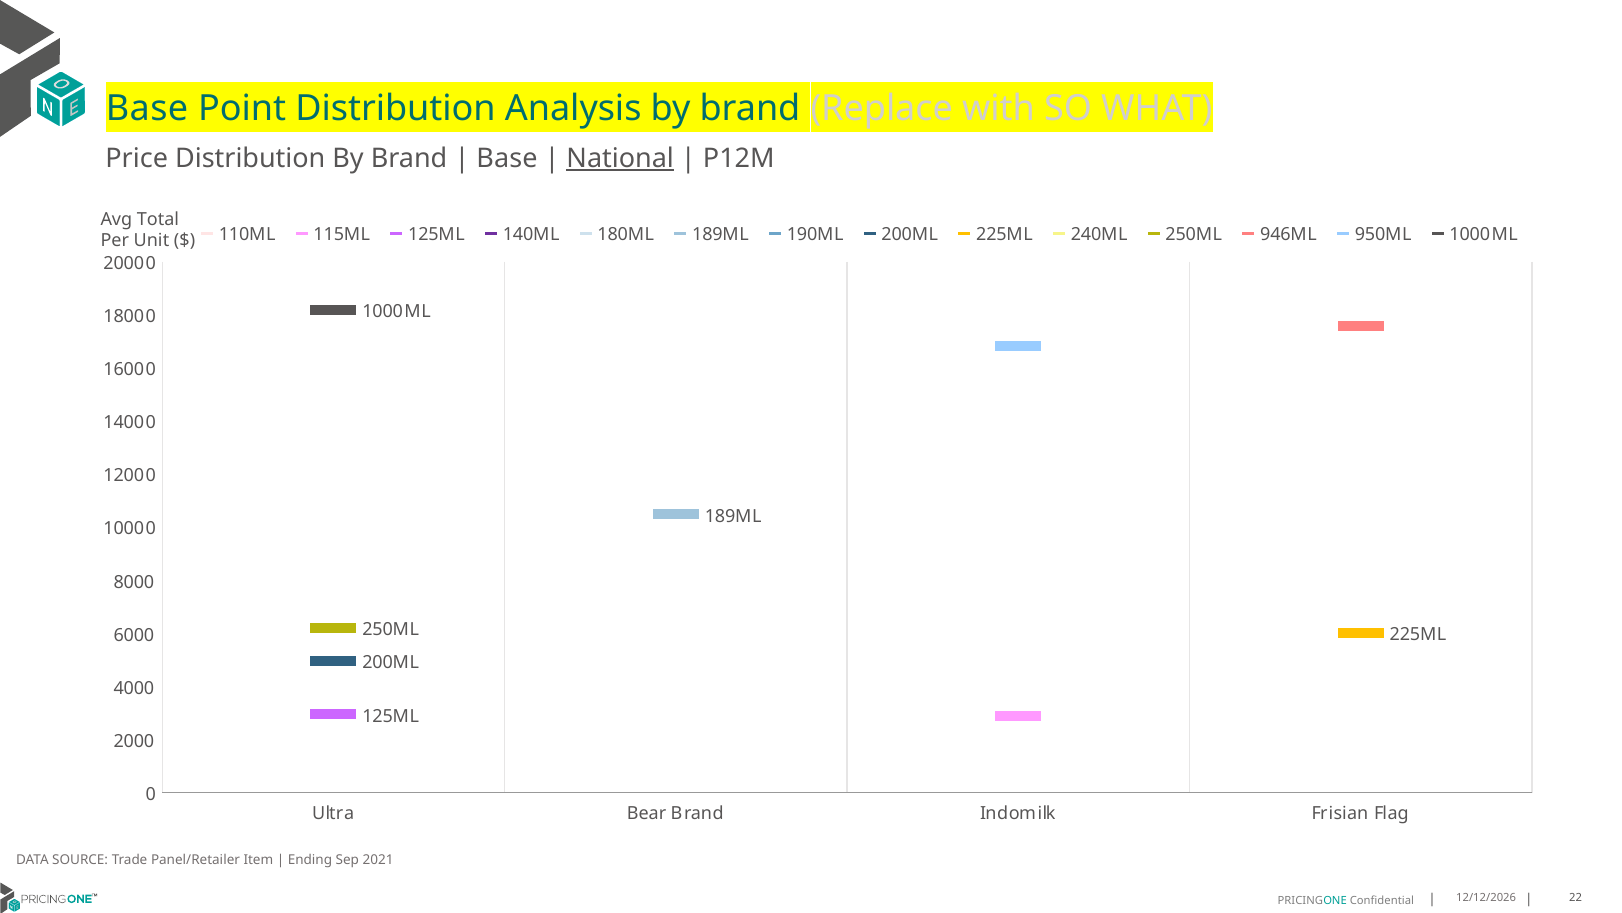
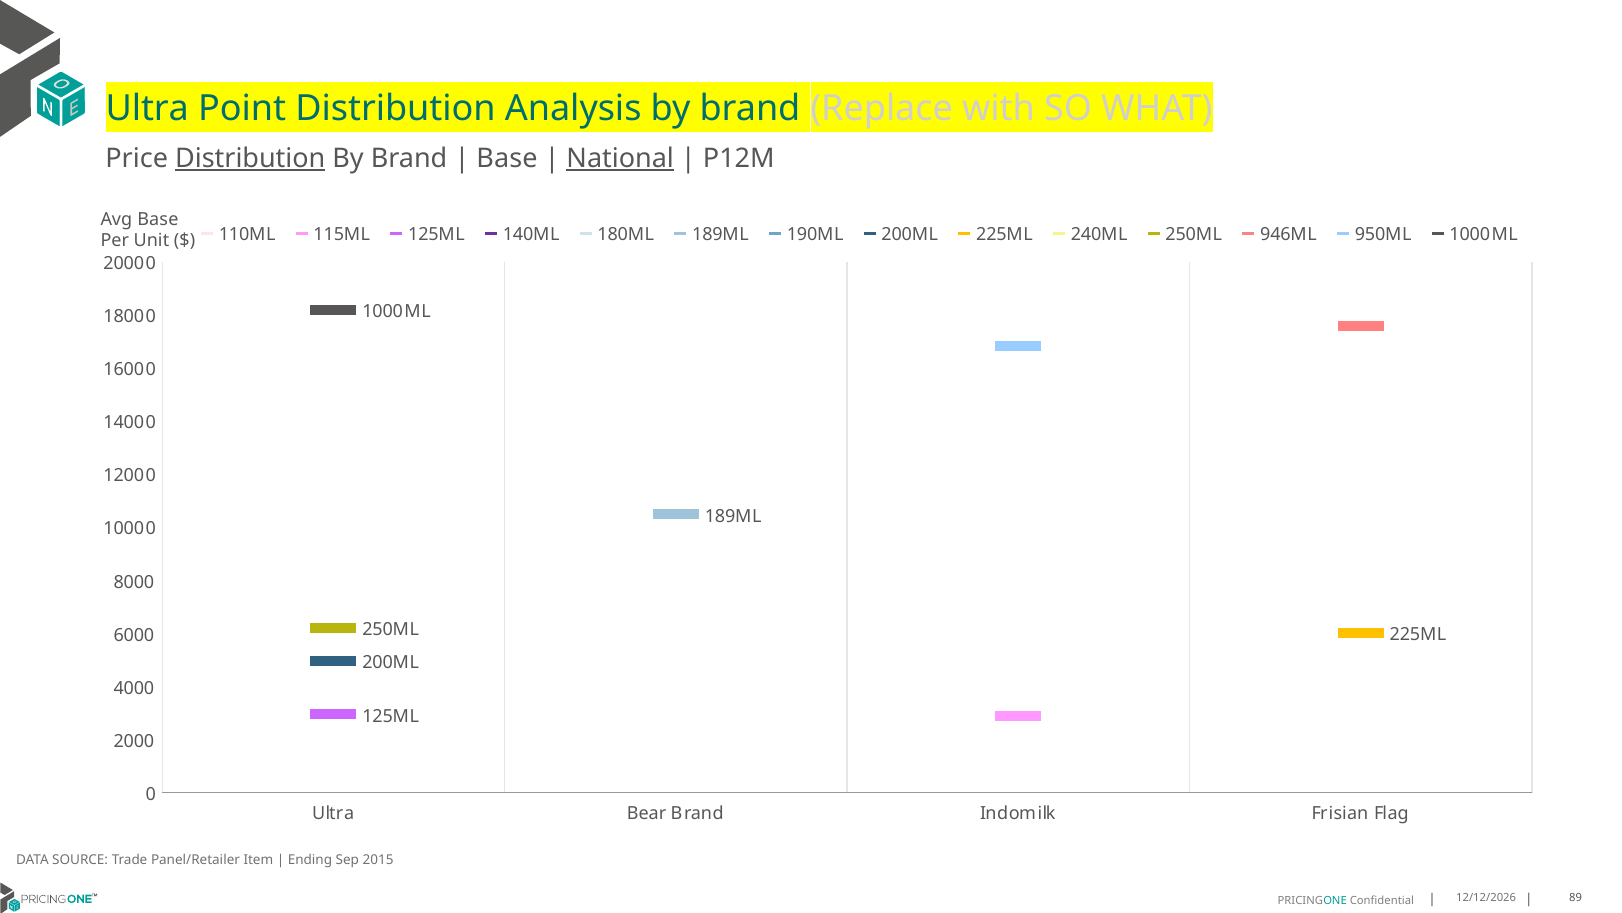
Base: Base -> Ultra (147, 109)
Distribution underline: none -> present (250, 158)
Avg Total: Total -> Base (158, 219)
2021: 2021 -> 2015 (378, 859)
22: 22 -> 89 (1576, 897)
